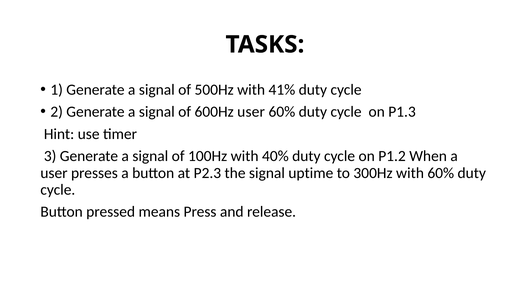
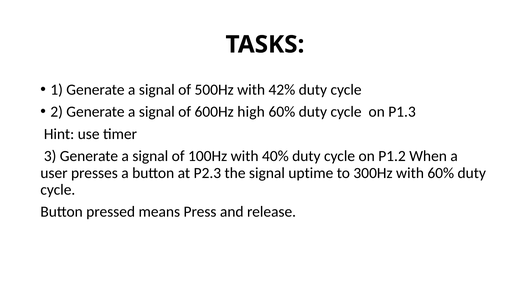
41%: 41% -> 42% (282, 90)
600Hz user: user -> high (251, 112)
